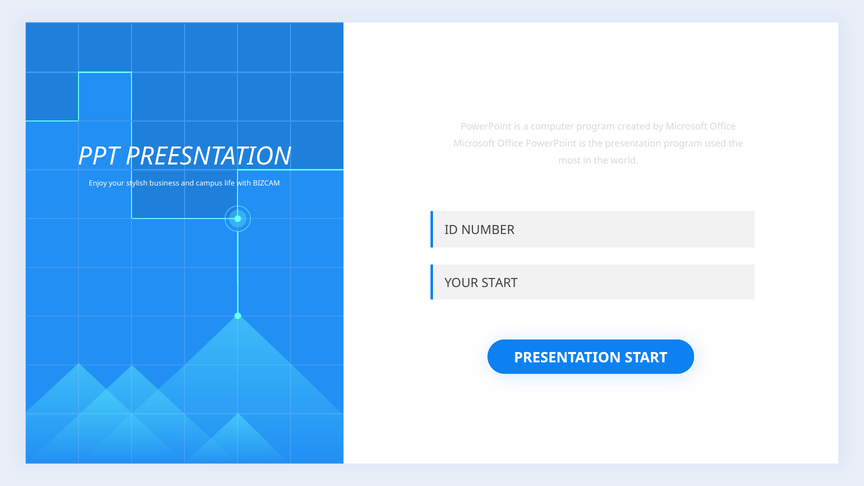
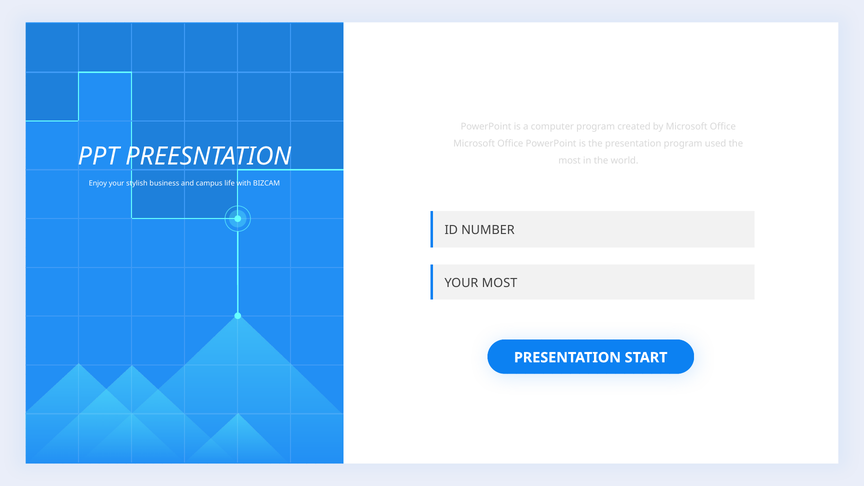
YOUR START: START -> MOST (500, 283)
